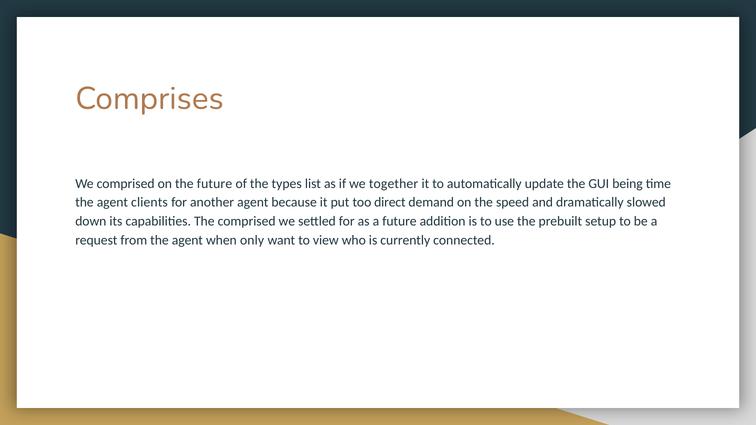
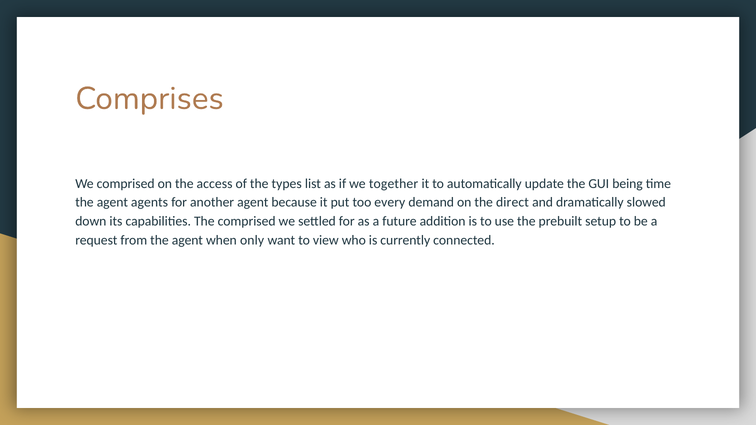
the future: future -> access (215, 184)
clients: clients -> agents (150, 203)
direct: direct -> every (390, 203)
speed: speed -> direct (512, 203)
